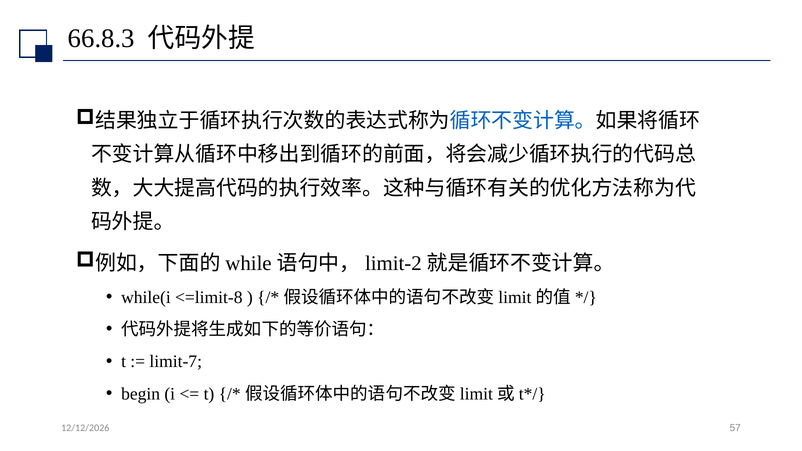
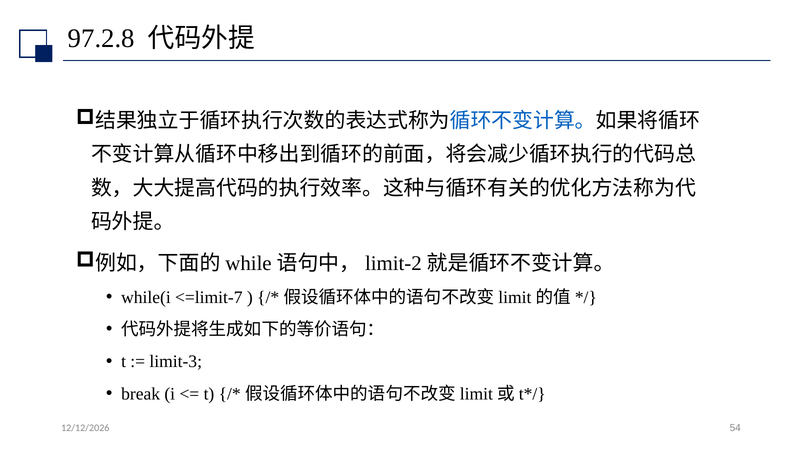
66.8.3: 66.8.3 -> 97.2.8 (101, 38)
<=limit-8: <=limit-8 -> <=limit-7 (209, 297)
limit-7: limit-7 -> limit-3 (176, 362)
begin: begin -> break (141, 394)
57: 57 -> 54 (735, 428)
